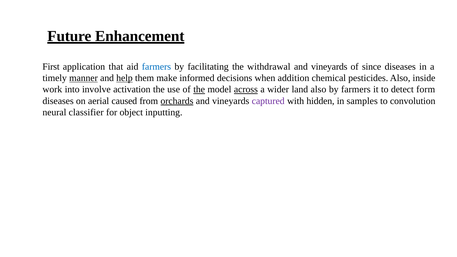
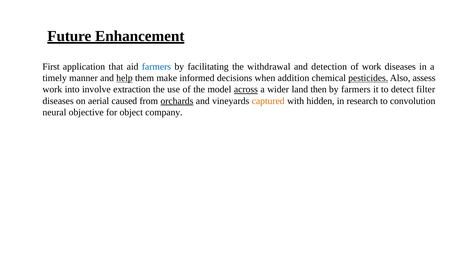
vineyards: vineyards -> detection (329, 67)
of since: since -> work (372, 67)
manner underline: present -> none (83, 78)
pesticides underline: none -> present (368, 78)
inside: inside -> assess (424, 78)
activation: activation -> extraction (132, 90)
the underline: present -> none (199, 90)
land also: also -> then (319, 90)
form: form -> filter (426, 90)
captured colour: purple -> orange (268, 101)
samples: samples -> research (362, 101)
classifier: classifier -> objective (86, 113)
inputting: inputting -> company (164, 113)
